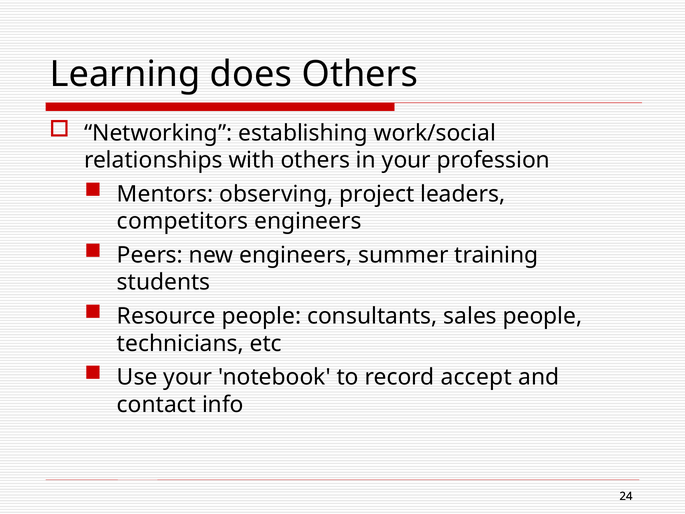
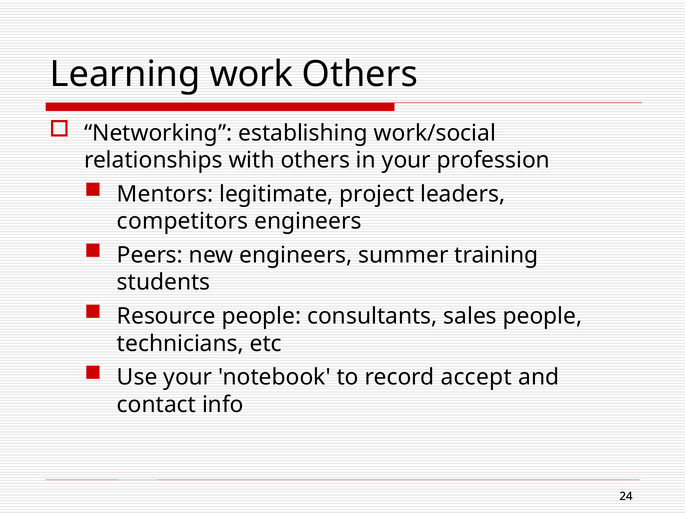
does: does -> work (251, 74)
observing: observing -> legitimate (276, 194)
